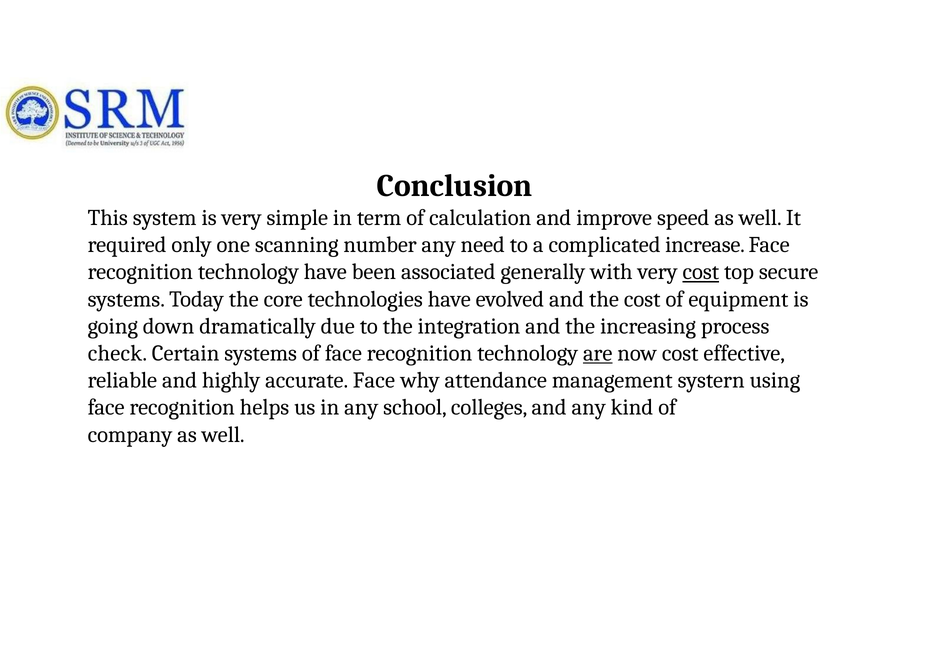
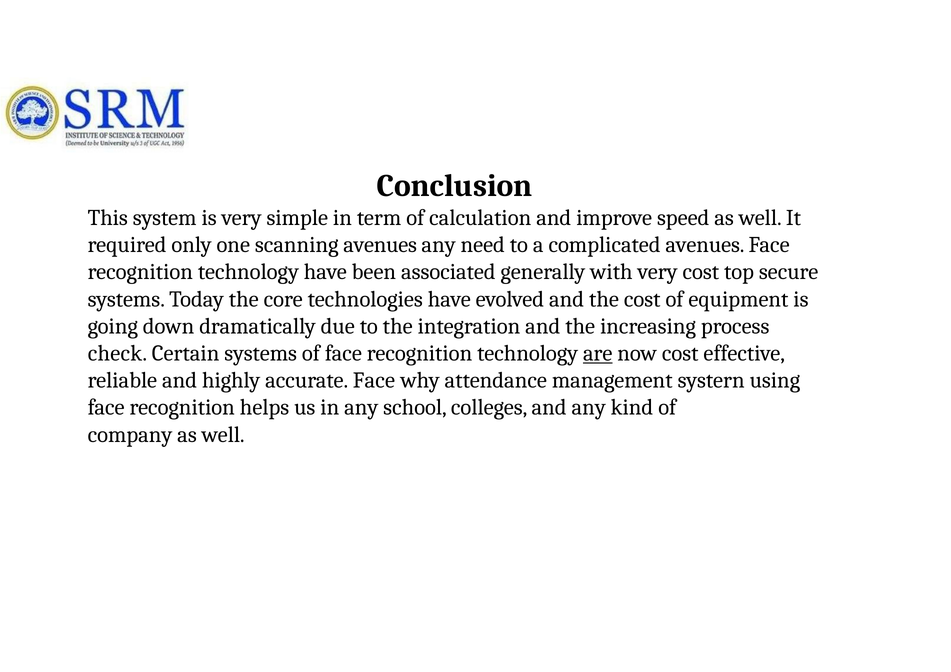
scanning number: number -> avenues (380, 245)
complicated increase: increase -> avenues (705, 245)
cost underline: present -> none (701, 272)
